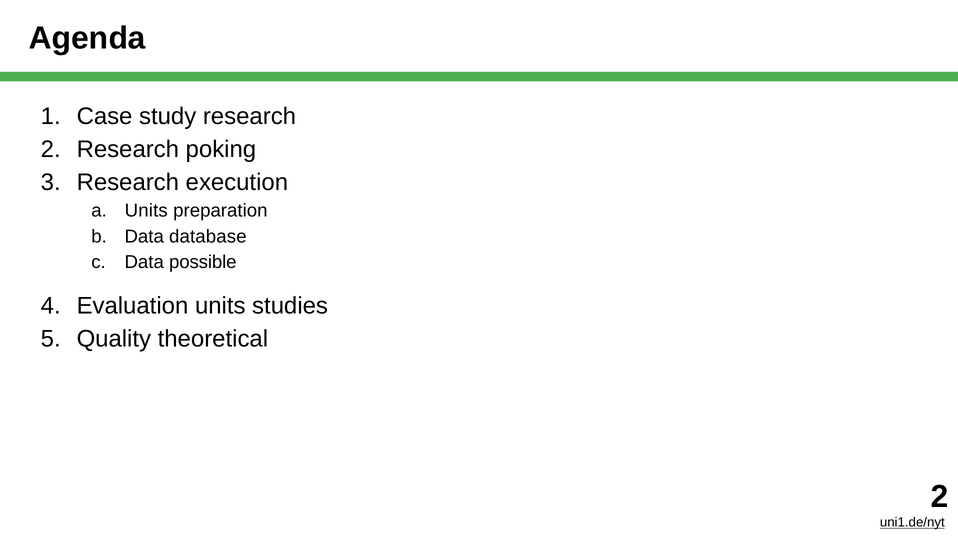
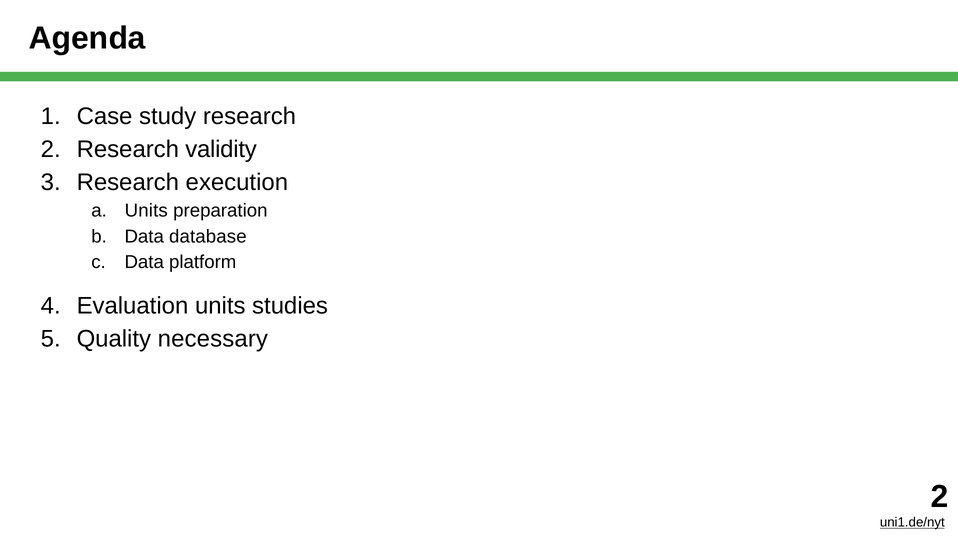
poking: poking -> validity (221, 149)
possible: possible -> platform (203, 262)
theoretical: theoretical -> necessary (213, 339)
